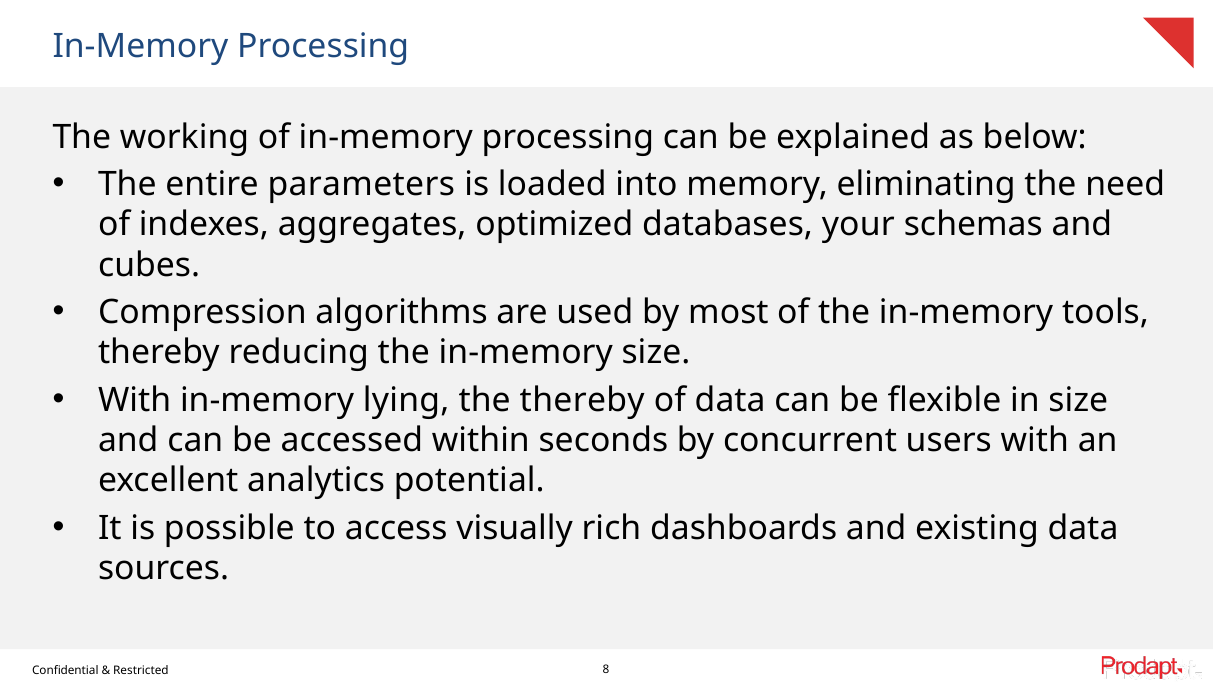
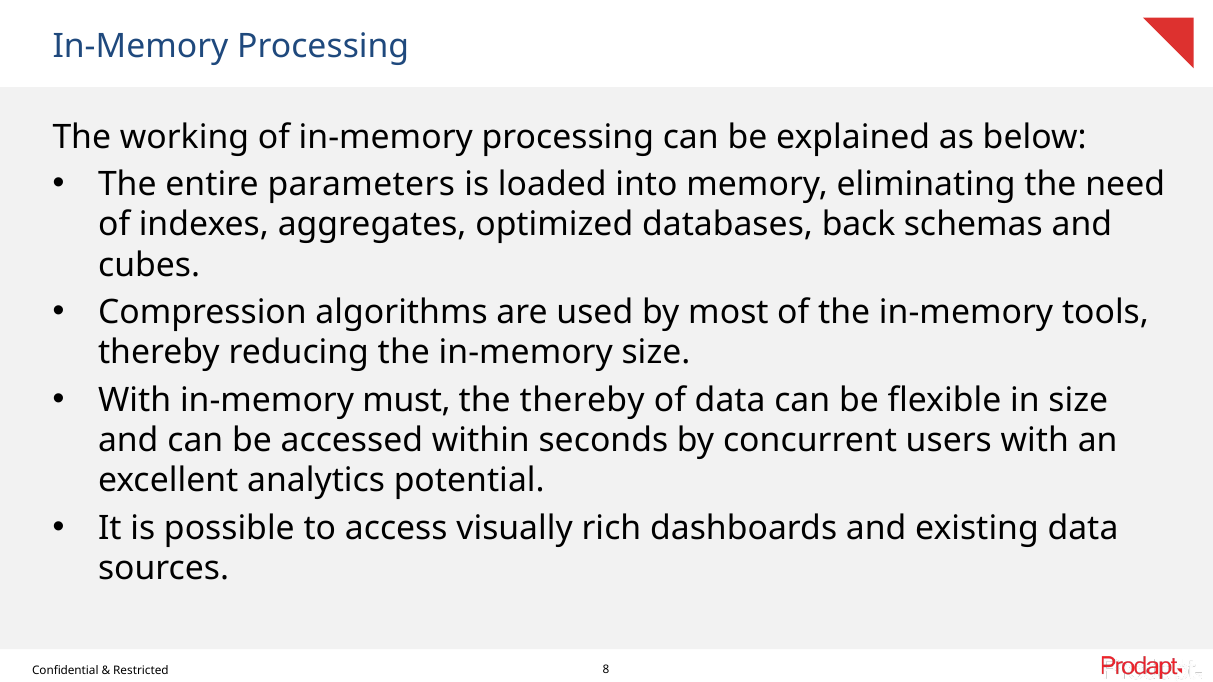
your: your -> back (859, 225)
lying: lying -> must (407, 400)
